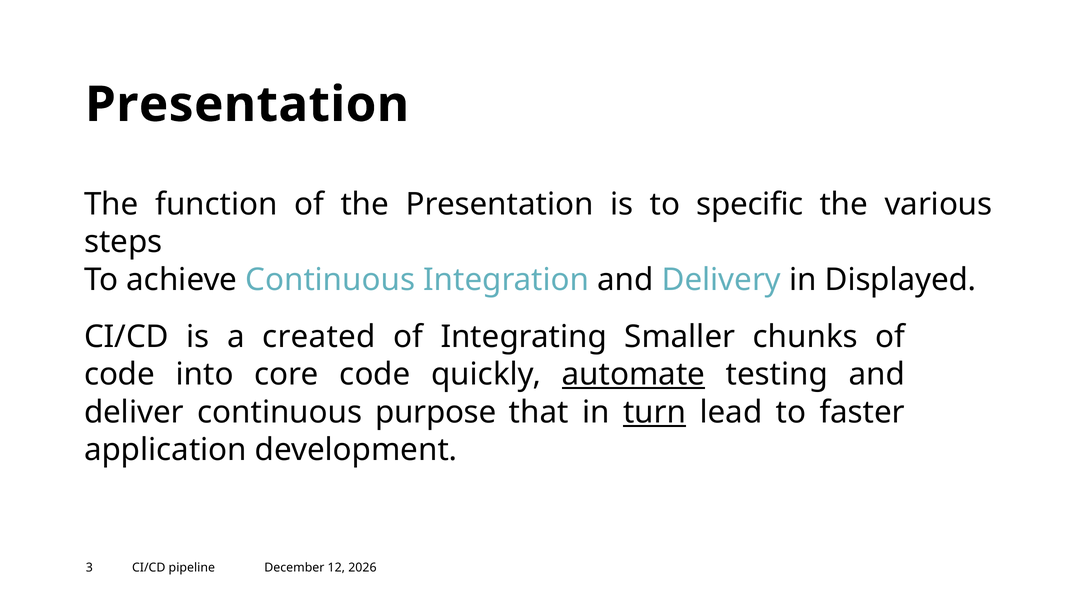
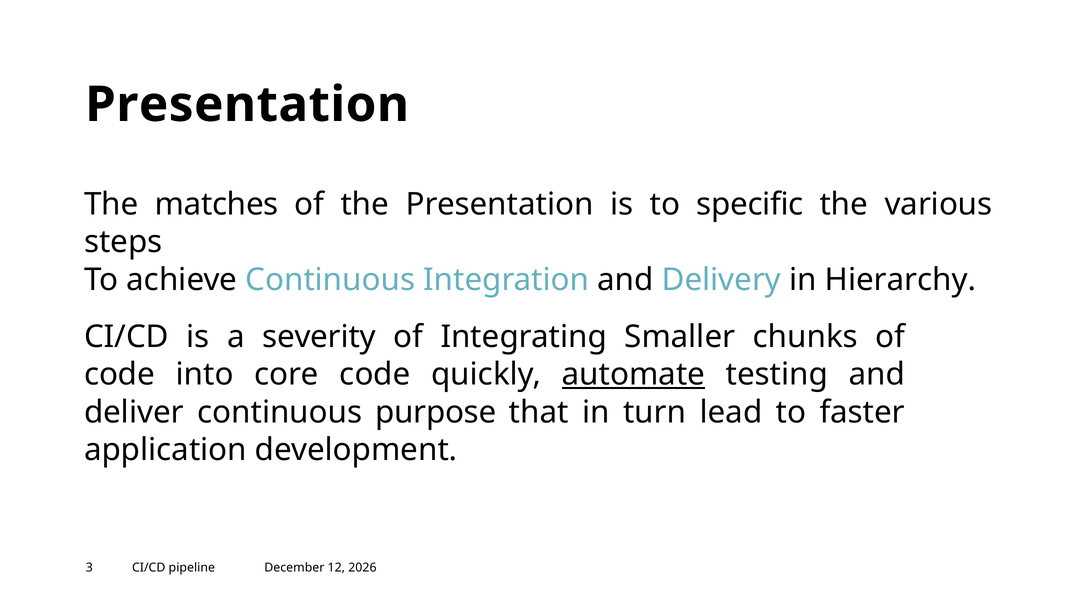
function: function -> matches (217, 204)
Displayed: Displayed -> Hierarchy (900, 280)
created: created -> severity (319, 337)
turn underline: present -> none (655, 412)
